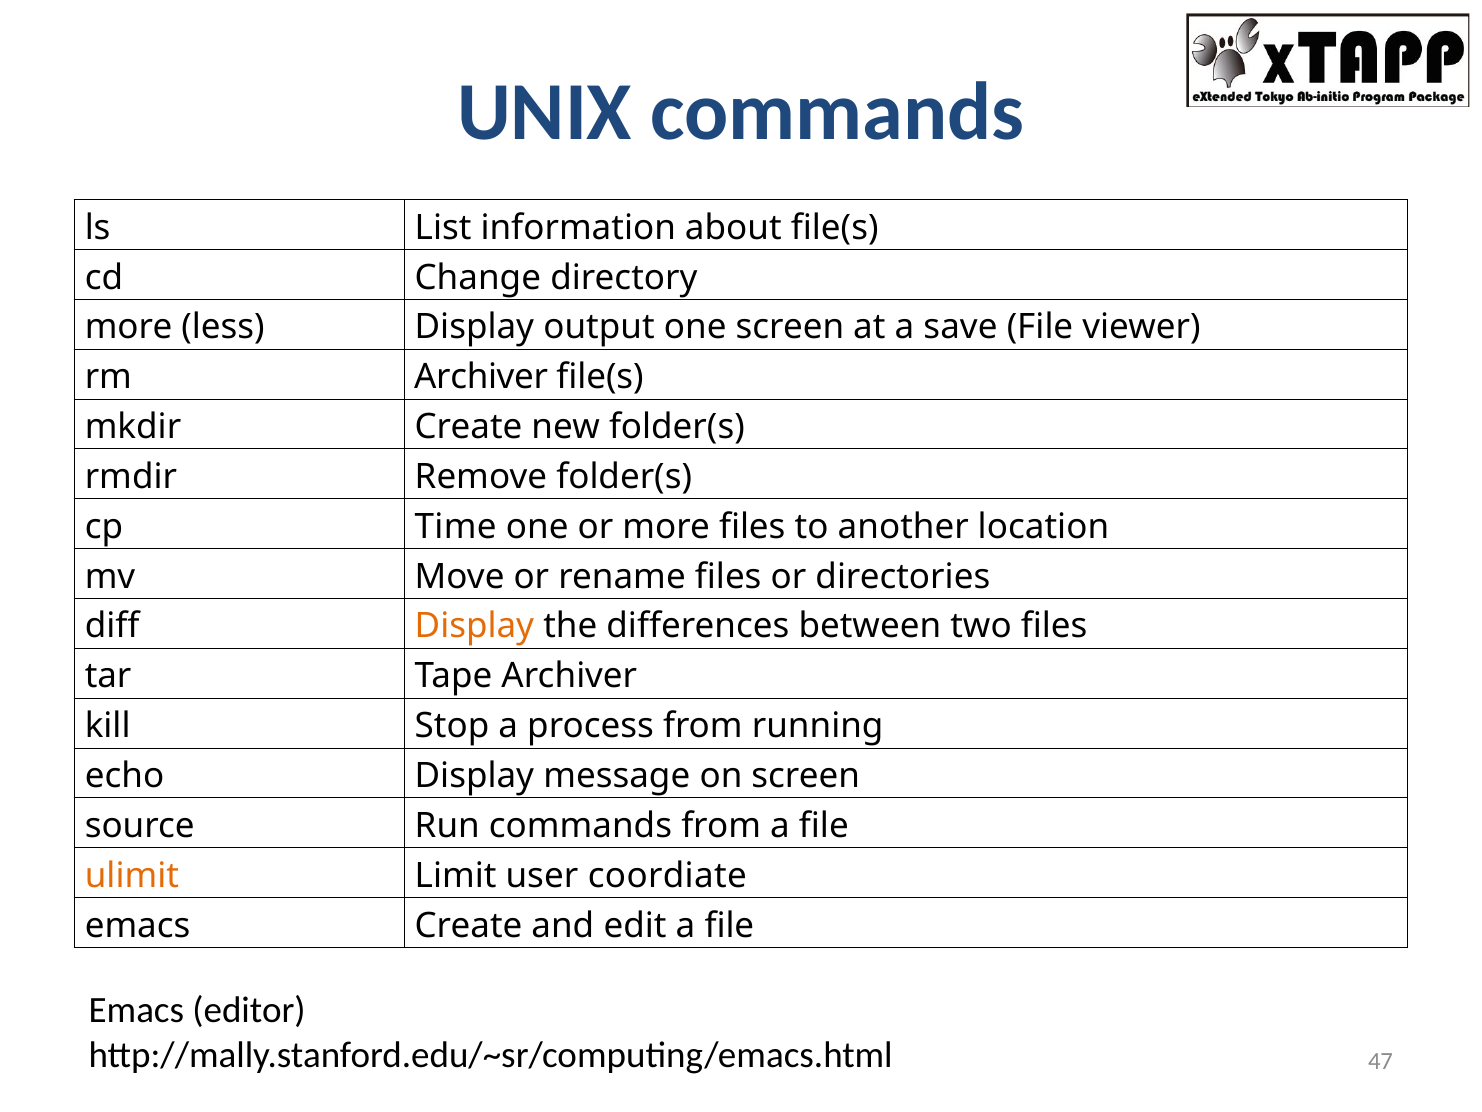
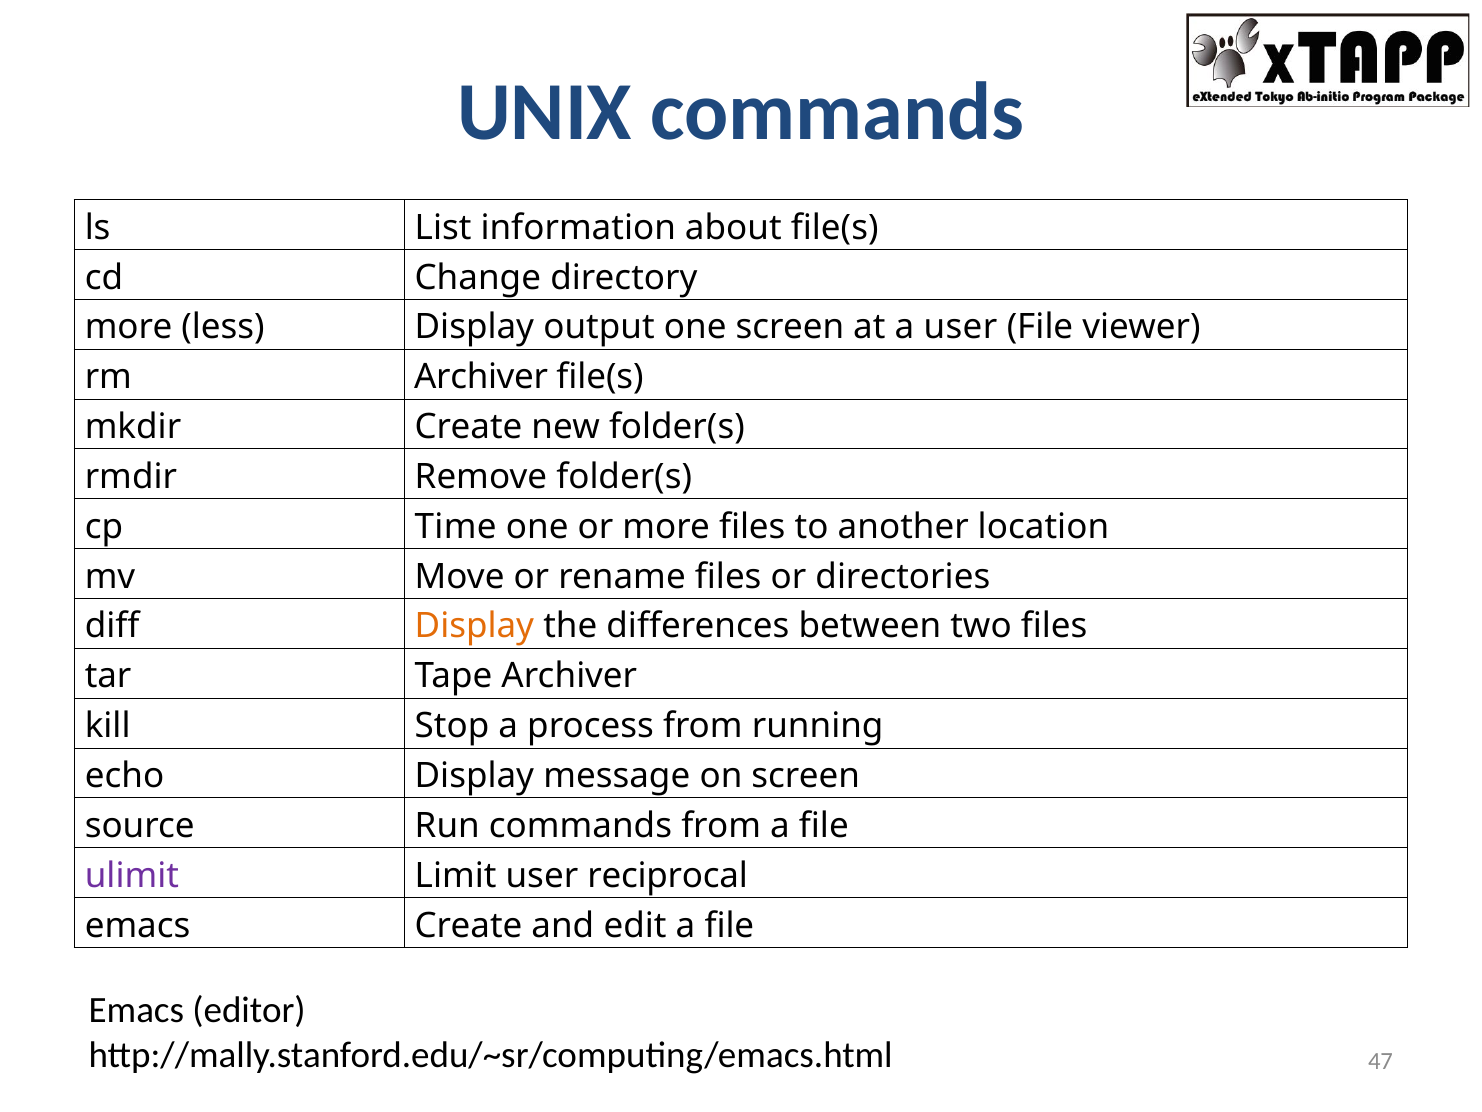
a save: save -> user (960, 327)
ulimit colour: orange -> purple (132, 875)
coordiate: coordiate -> reciprocal (668, 875)
